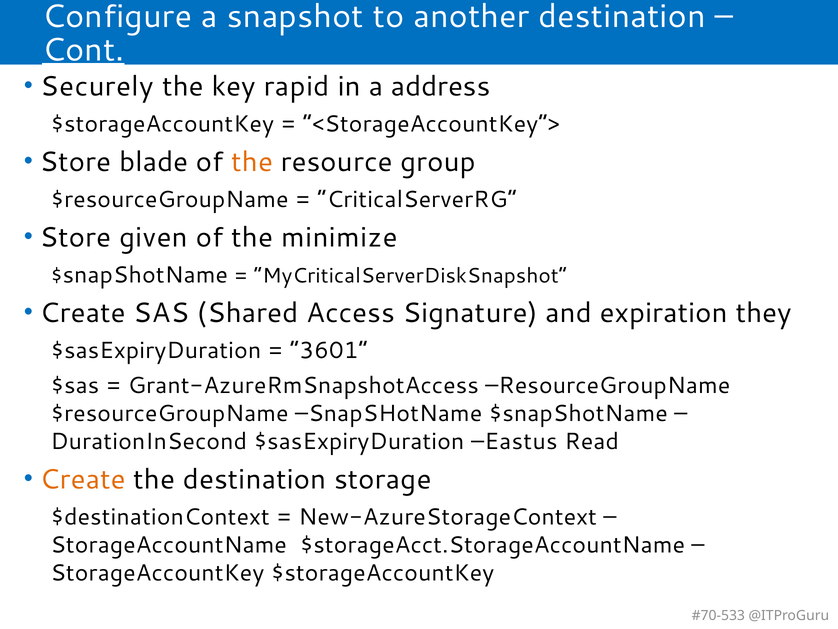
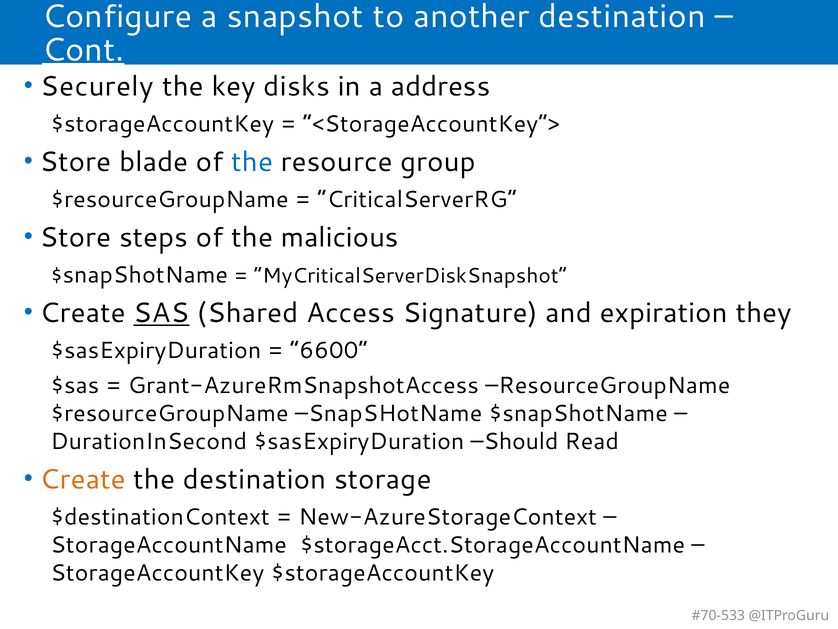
rapid: rapid -> disks (297, 87)
the colour: orange -> blue (252, 162)
given: given -> steps (154, 237)
minimize: minimize -> malicious (340, 237)
SAS underline: none -> present (161, 313)
3601: 3601 -> 6600 (329, 350)
Eastus: Eastus -> Should (515, 441)
